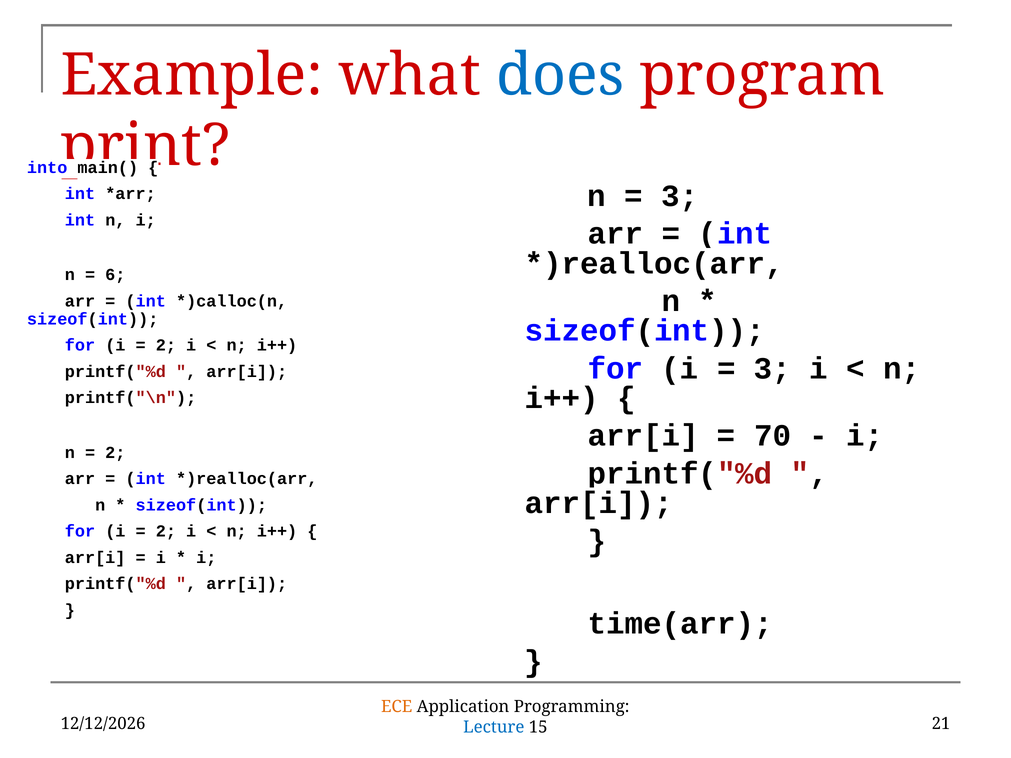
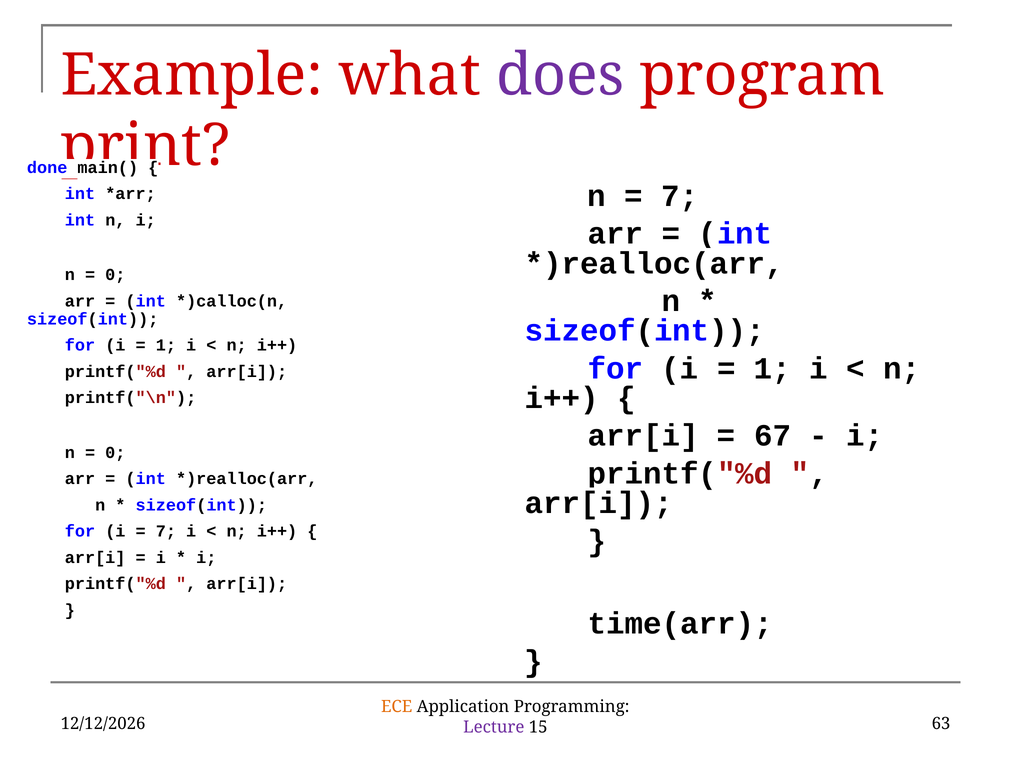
does colour: blue -> purple (560, 75)
into: into -> done (47, 168)
3: 3 -> 7 (680, 196)
6: 6 -> 0 (115, 275)
2: 2 -> 1 (166, 346)
3: 3 -> 1 (772, 369)
70: 70 -> 67 (773, 436)
2: 2 -> 0 (115, 453)
2: 2 -> 7 (166, 531)
Lecture colour: blue -> purple (494, 727)
21: 21 -> 63 (941, 724)
